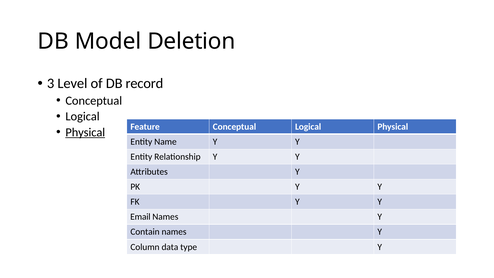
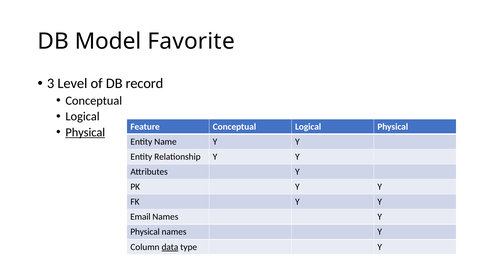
Deletion: Deletion -> Favorite (191, 41)
Contain: Contain -> Physical (145, 232)
data underline: none -> present (170, 247)
